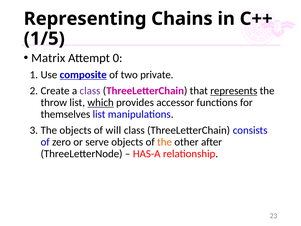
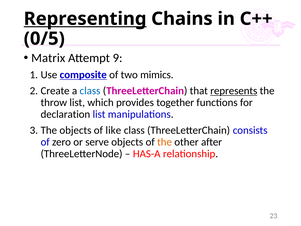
Representing underline: none -> present (85, 19)
1/5: 1/5 -> 0/5 (44, 39)
0: 0 -> 9 (118, 58)
private: private -> mimics (157, 75)
class colour: purple -> blue (90, 91)
which underline: present -> none (101, 102)
accessor: accessor -> together (175, 102)
themselves: themselves -> declaration (65, 114)
will: will -> like (113, 130)
